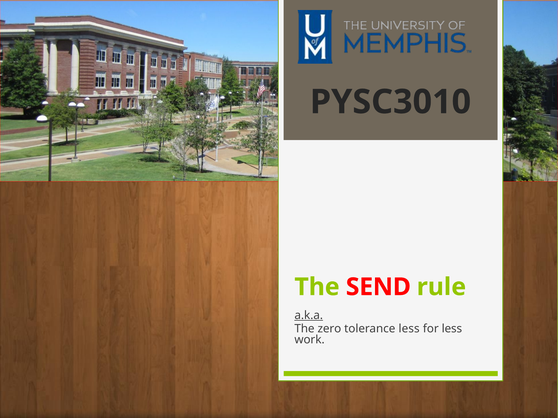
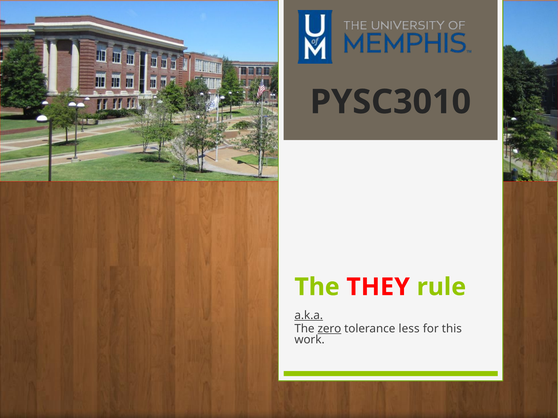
SEND: SEND -> THEY (378, 287)
zero underline: none -> present (329, 329)
for less: less -> this (452, 329)
